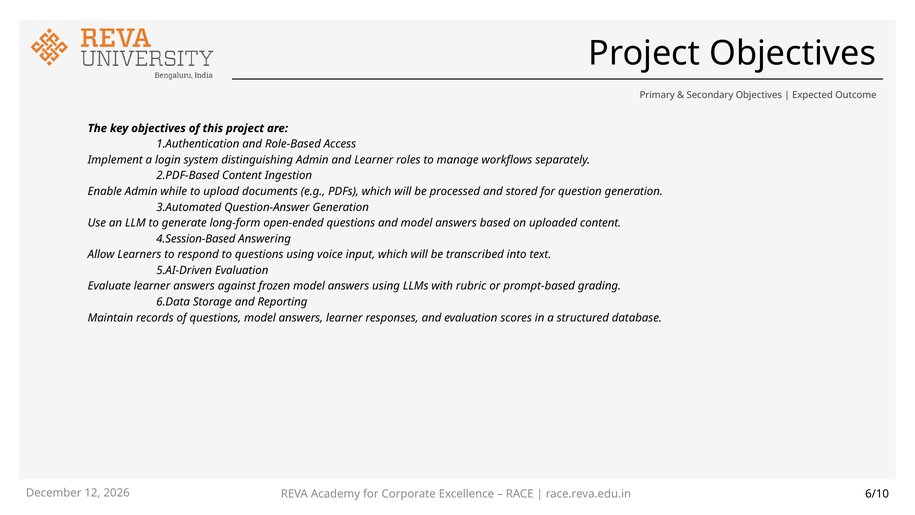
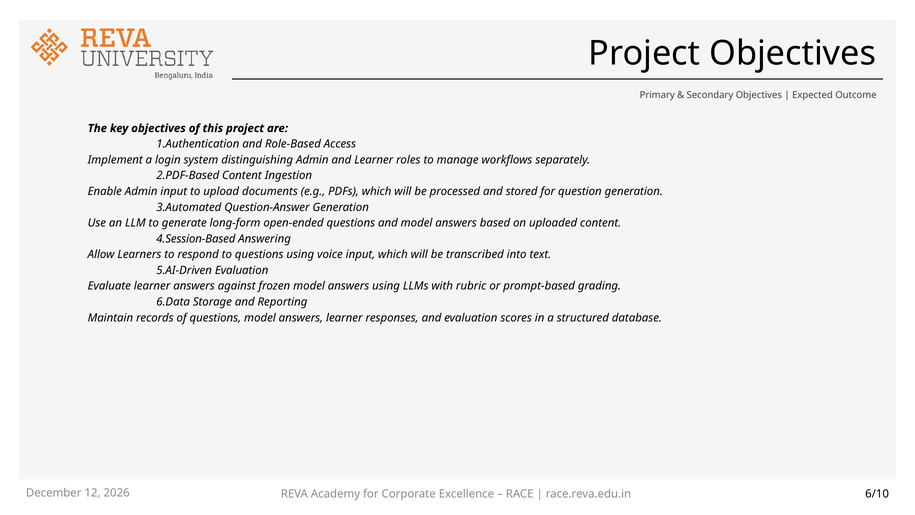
Admin while: while -> input (174, 191)
